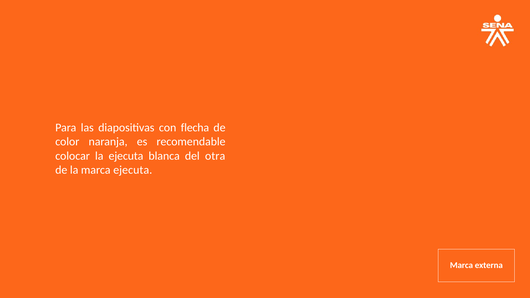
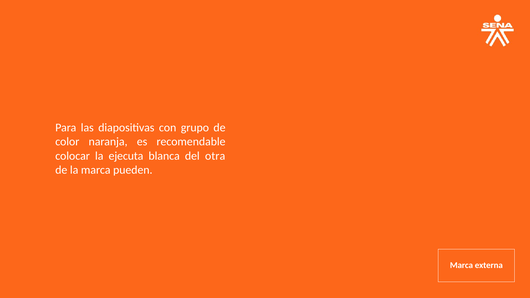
flecha: flecha -> grupo (195, 128)
marca ejecuta: ejecuta -> pueden (133, 170)
